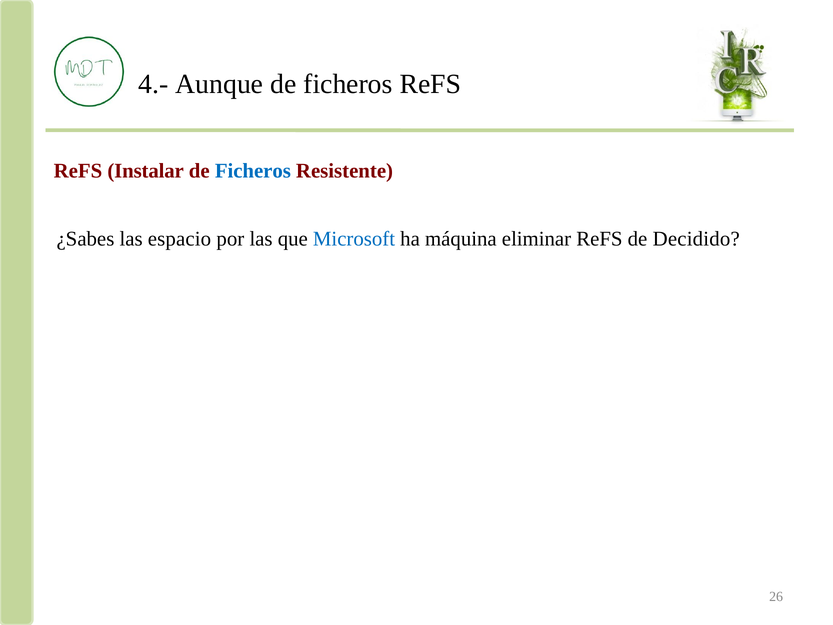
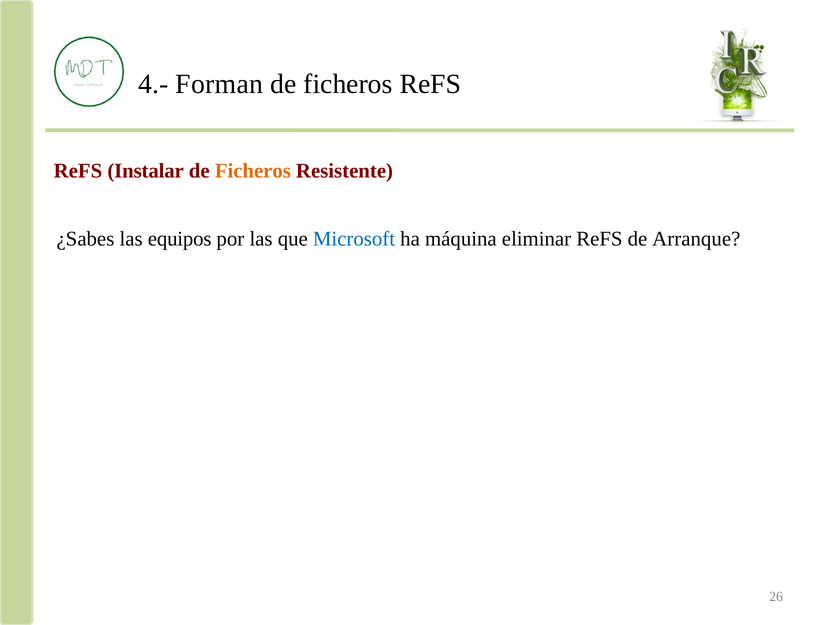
Aunque: Aunque -> Forman (219, 84)
Ficheros colour: blue -> orange (253, 171)
espacio: espacio -> equipos (180, 239)
Decidido: Decidido -> Arranque (696, 239)
